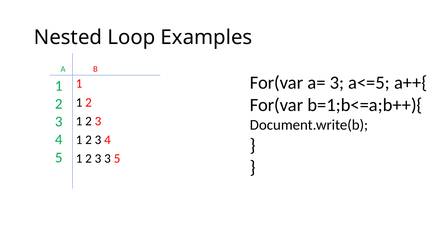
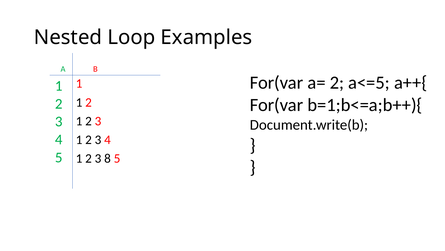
a= 3: 3 -> 2 (337, 83)
3 3: 3 -> 8 (108, 158)
